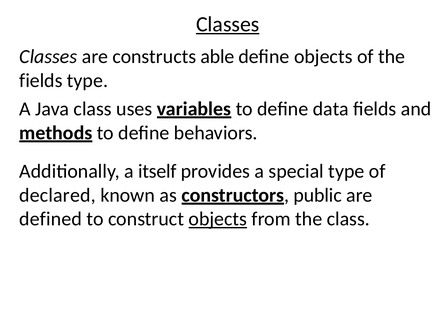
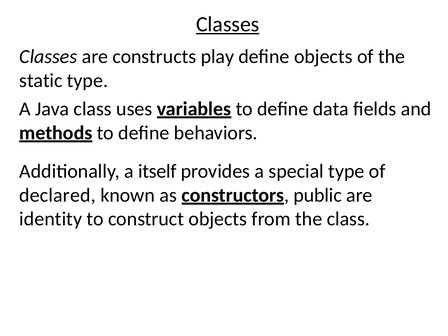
able: able -> play (217, 57)
fields: fields -> static (41, 80)
defined: defined -> identity (51, 219)
objects underline: present -> none (218, 219)
